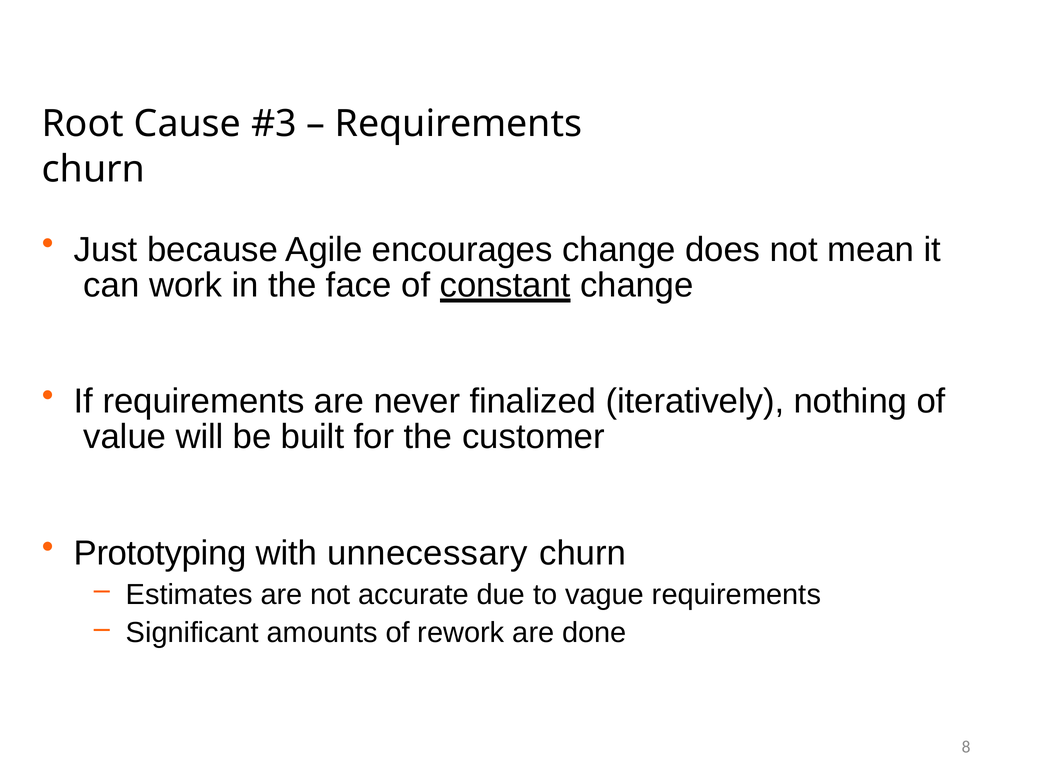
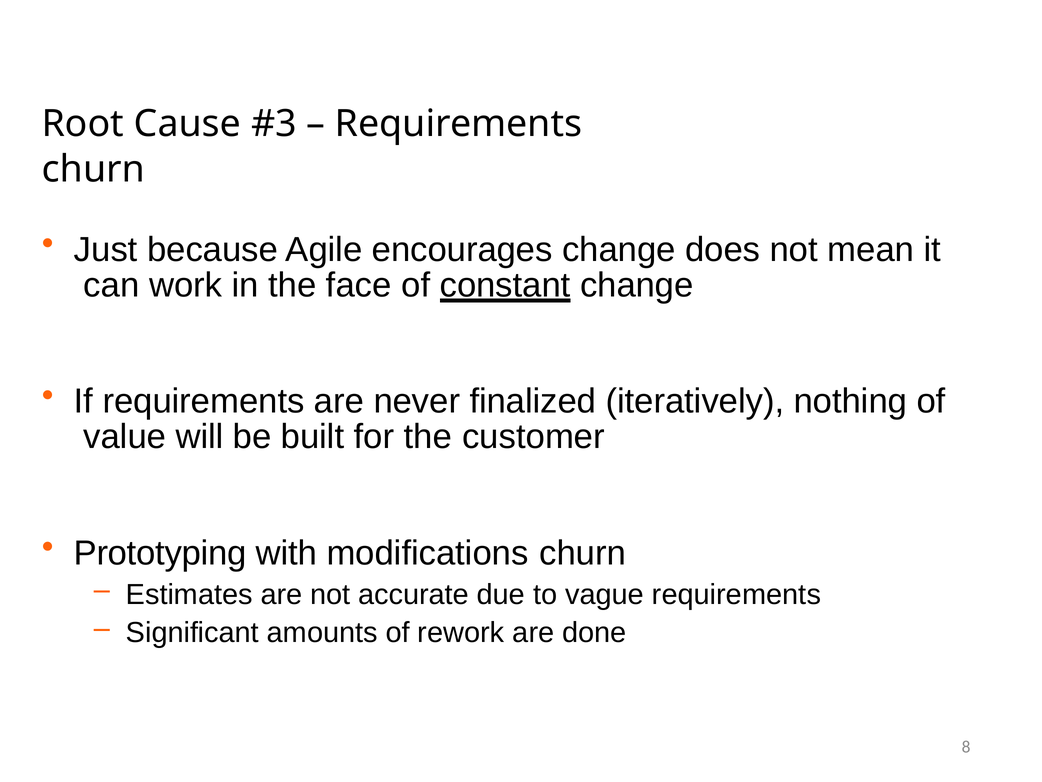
unnecessary: unnecessary -> modifications (428, 553)
